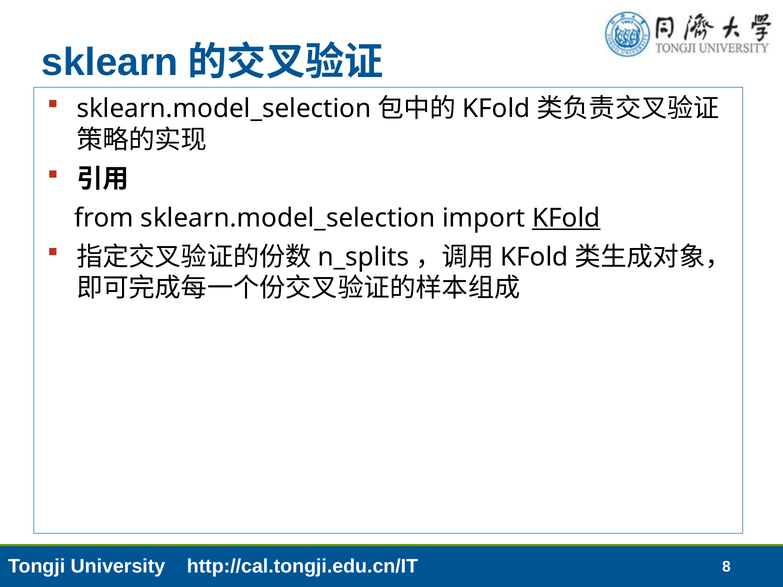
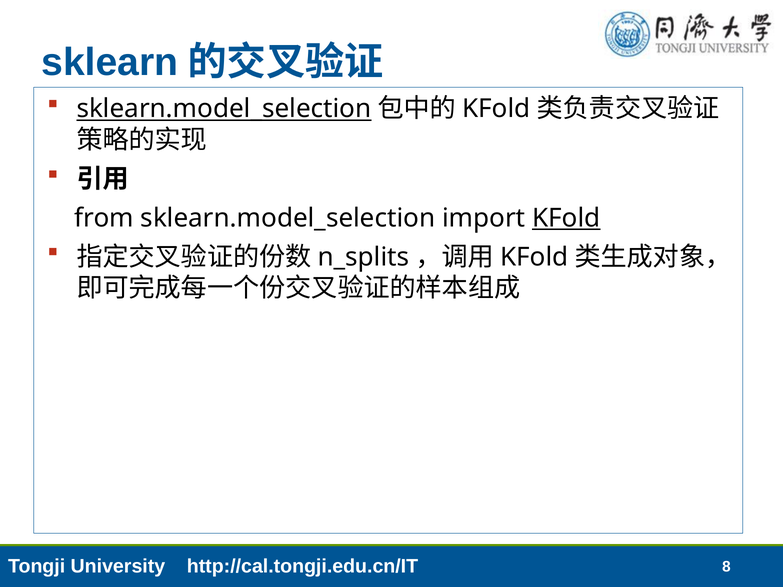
sklearn.model_selection underline: none -> present (224, 109)
